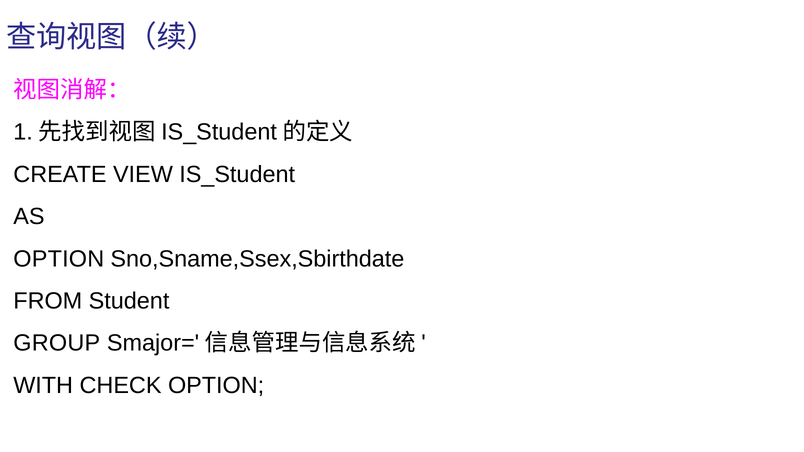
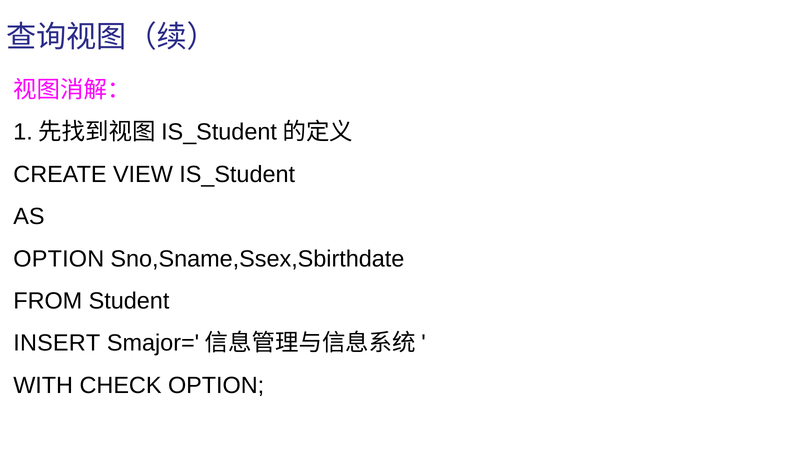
GROUP: GROUP -> INSERT (57, 343)
